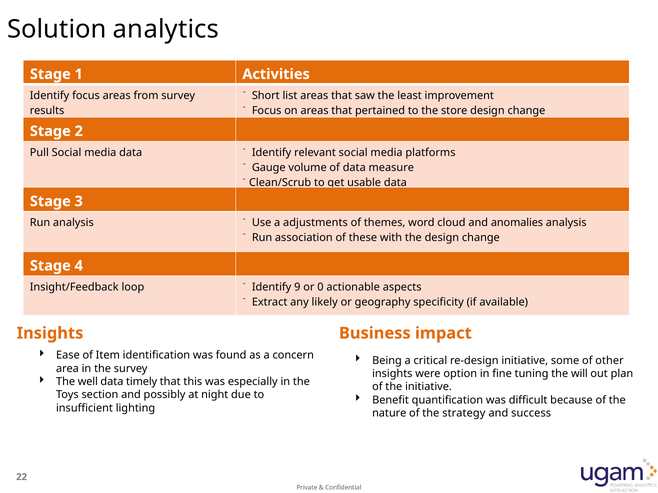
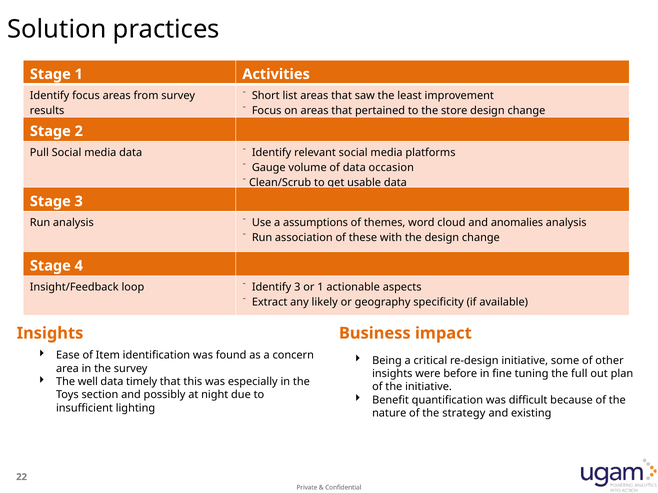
analytics: analytics -> practices (166, 29)
measure: measure -> occasion (391, 168)
adjustments: adjustments -> assumptions (316, 223)
Identify 9: 9 -> 3 (297, 288)
or 0: 0 -> 1 (320, 288)
option: option -> before (460, 374)
will: will -> full (579, 374)
success: success -> existing (531, 414)
